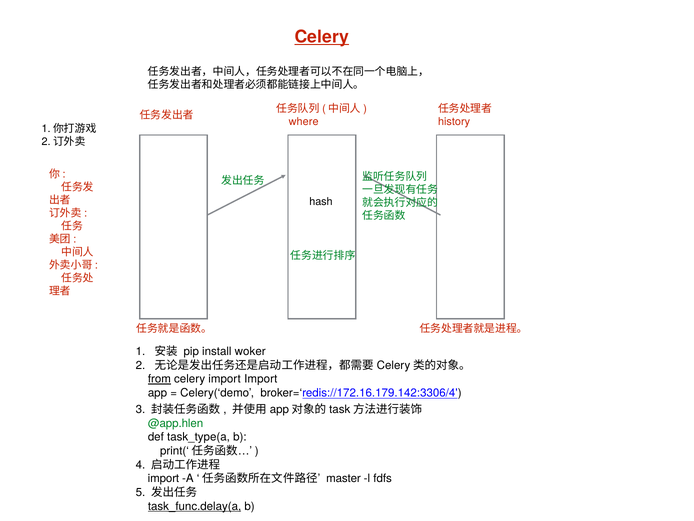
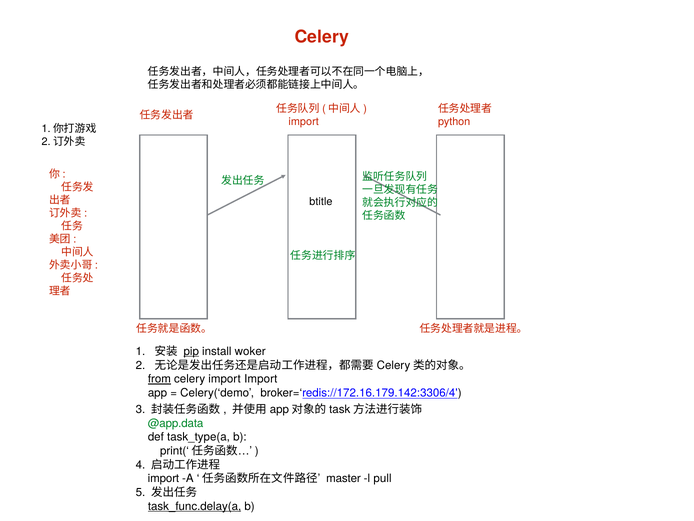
Celery underline: present -> none (322, 37)
where: where -> import (304, 122)
history: history -> python (454, 122)
hash: hash -> btitle (321, 201)
pip underline: none -> present (191, 351)
@app.hlen: @app.hlen -> @app.data (176, 423)
fdfs: fdfs -> pull (383, 478)
